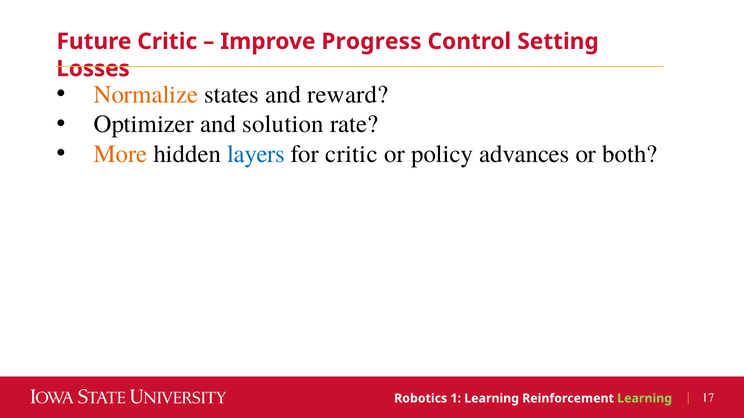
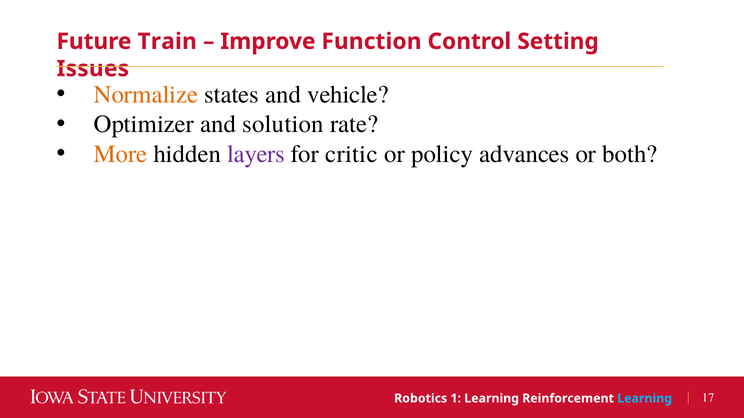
Future Critic: Critic -> Train (167, 42)
Progress: Progress -> Function (371, 42)
Losses: Losses -> Issues (93, 69)
reward: reward -> vehicle (348, 95)
layers colour: blue -> purple (256, 154)
Learning colour: light green -> light blue (645, 399)
